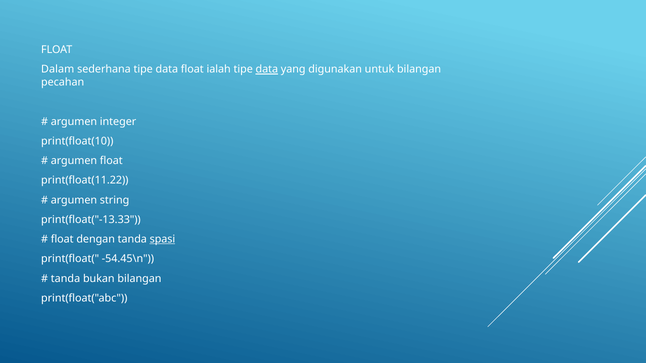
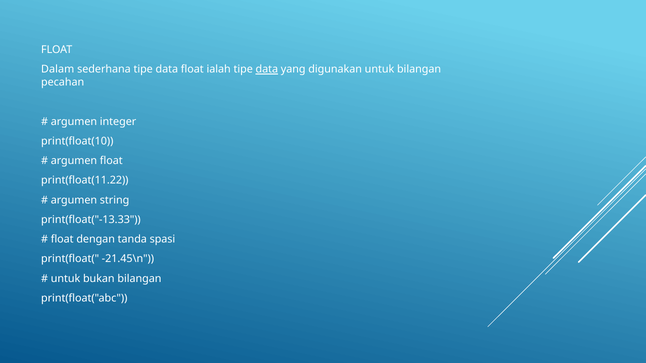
spasi underline: present -> none (162, 240)
-54.45\n: -54.45\n -> -21.45\n (128, 259)
tanda: tanda -> untuk (66, 279)
